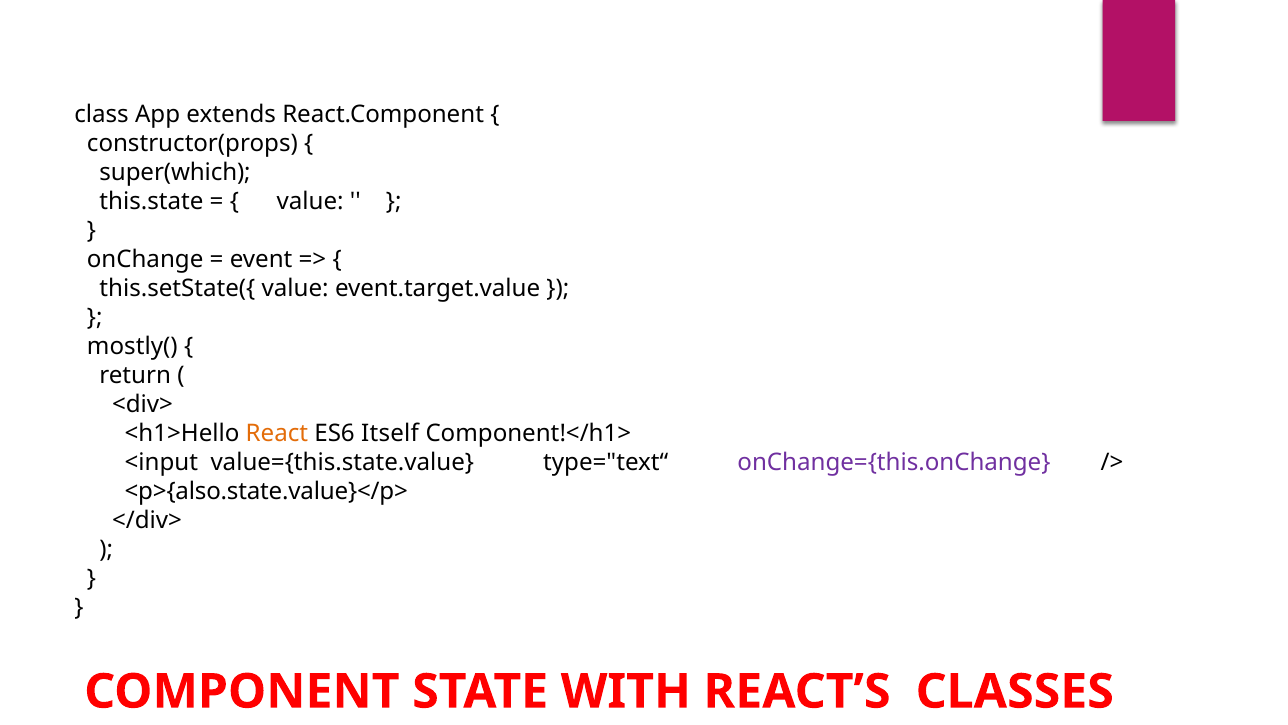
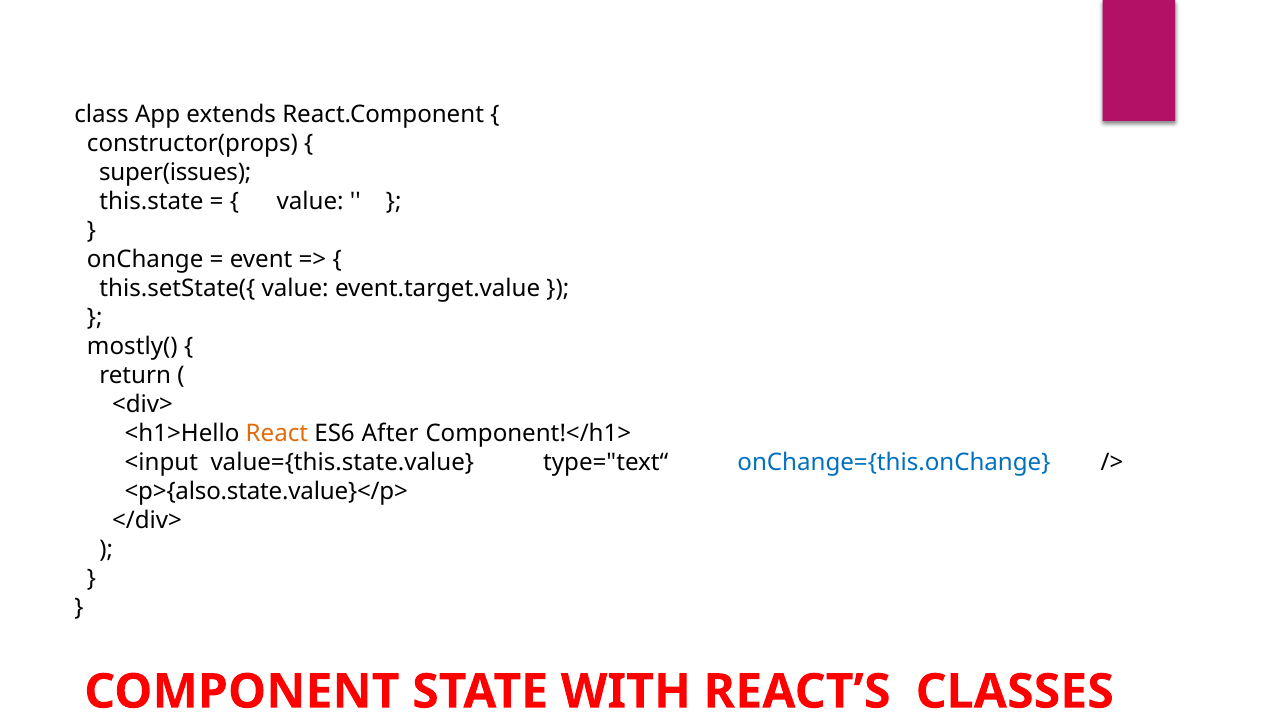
super(which: super(which -> super(issues (175, 173)
Itself: Itself -> After (390, 434)
onChange={this.onChange colour: purple -> blue (894, 463)
